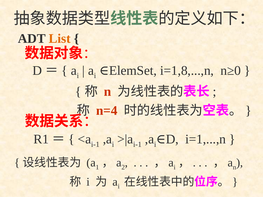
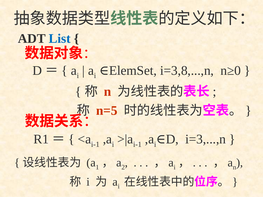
List colour: orange -> blue (60, 39)
i=1,8,...,n: i=1,8,...,n -> i=3,8,...,n (187, 71)
n=4: n=4 -> n=5 (107, 111)
i=1,...,n: i=1,...,n -> i=3,...,n (206, 139)
